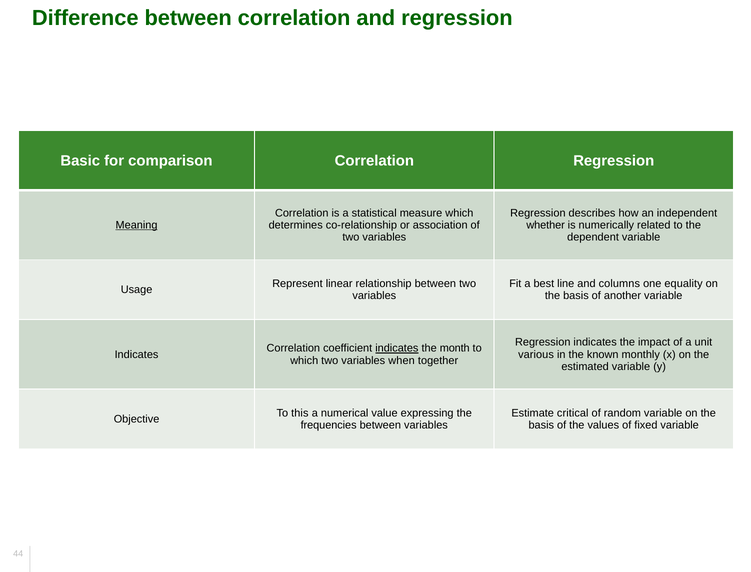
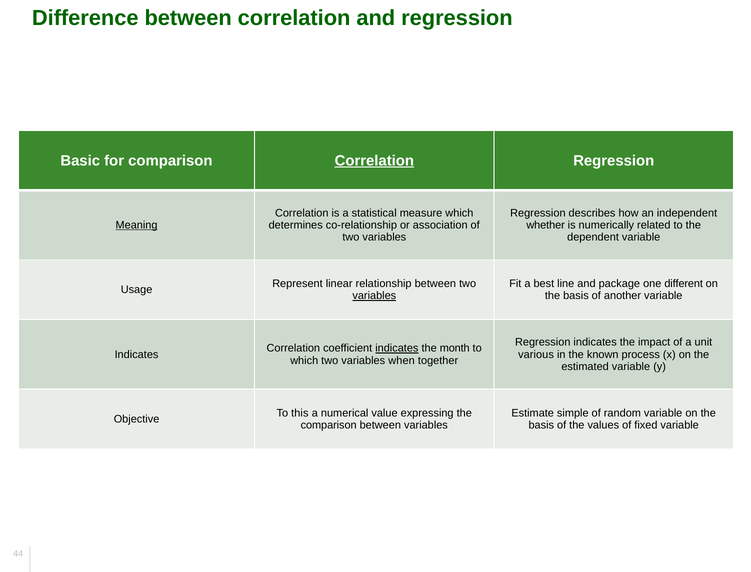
Correlation underline: none -> present (374, 161)
columns: columns -> package (619, 284)
equality: equality -> different (684, 284)
variables underline: none -> present (374, 296)
monthly: monthly -> process (641, 355)
critical: critical -> simple (573, 413)
frequencies: frequencies -> comparison (329, 425)
